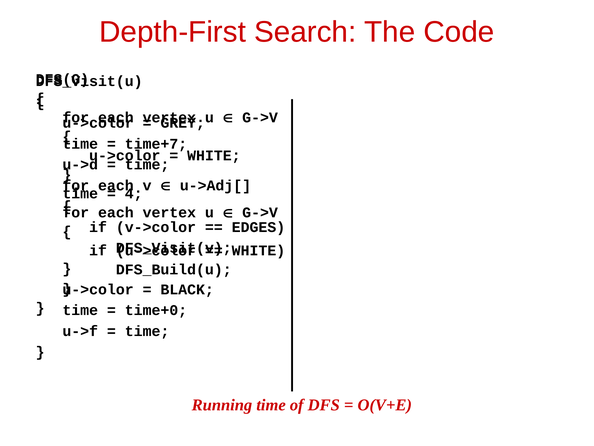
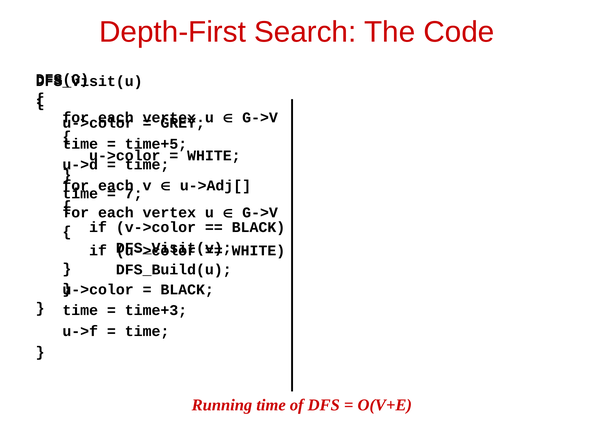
time+7: time+7 -> time+5 (156, 144)
4: 4 -> 7 (134, 193)
EDGES: EDGES -> BLACK (258, 227)
time+0: time+0 -> time+3 (156, 310)
